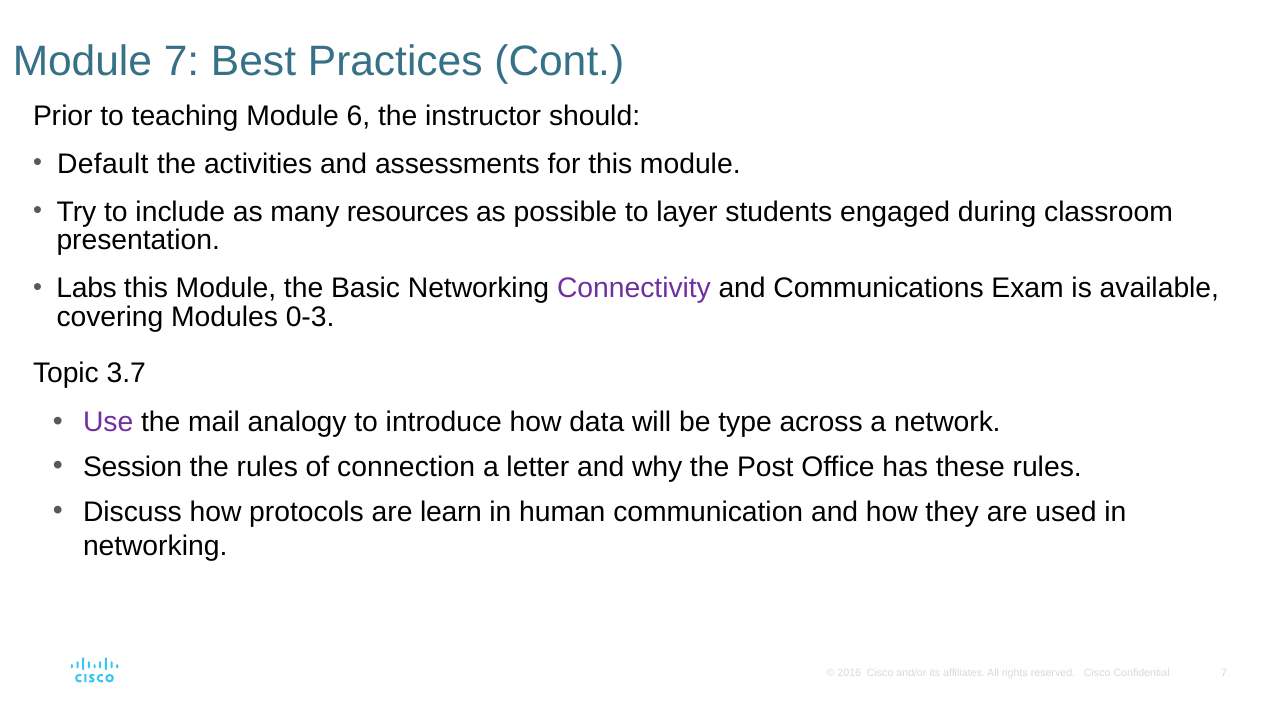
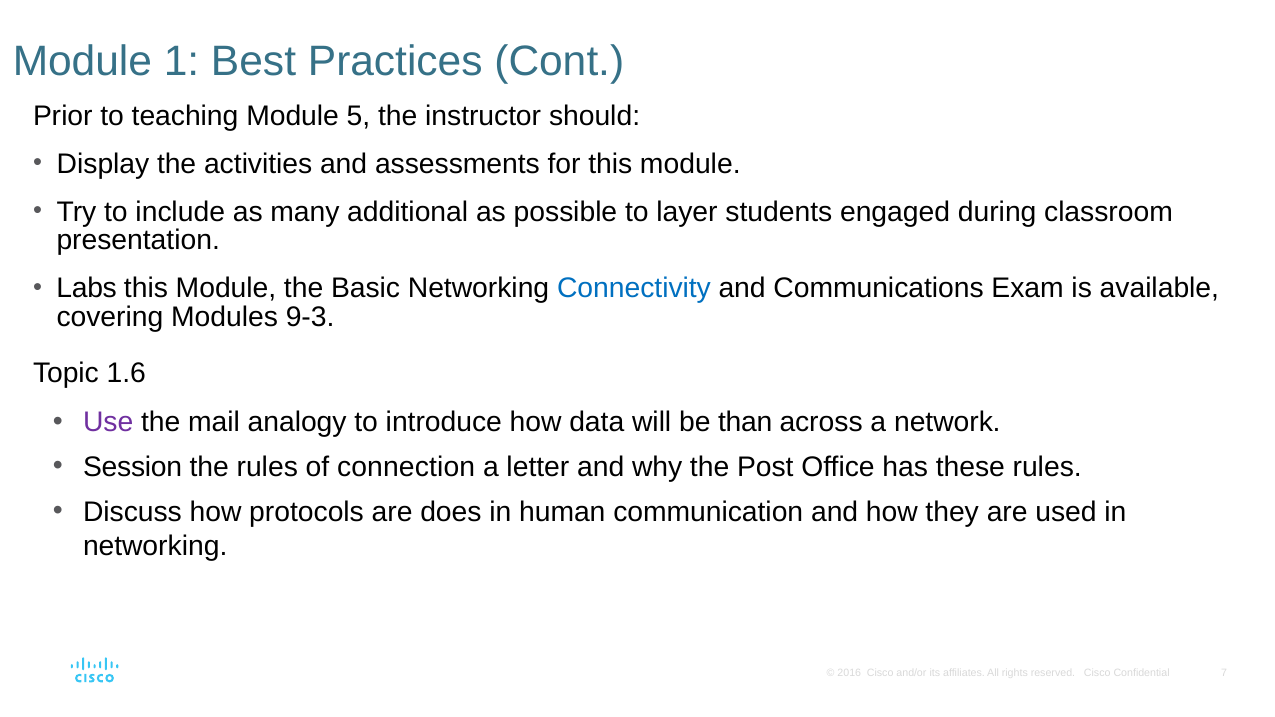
Module 7: 7 -> 1 (182, 62)
6: 6 -> 5 (358, 116)
Default: Default -> Display (103, 164)
resources: resources -> additional (408, 212)
Connectivity colour: purple -> blue (634, 289)
0-3: 0-3 -> 9-3 (310, 317)
3.7: 3.7 -> 1.6 (126, 373)
type: type -> than (745, 423)
learn: learn -> does (451, 512)
